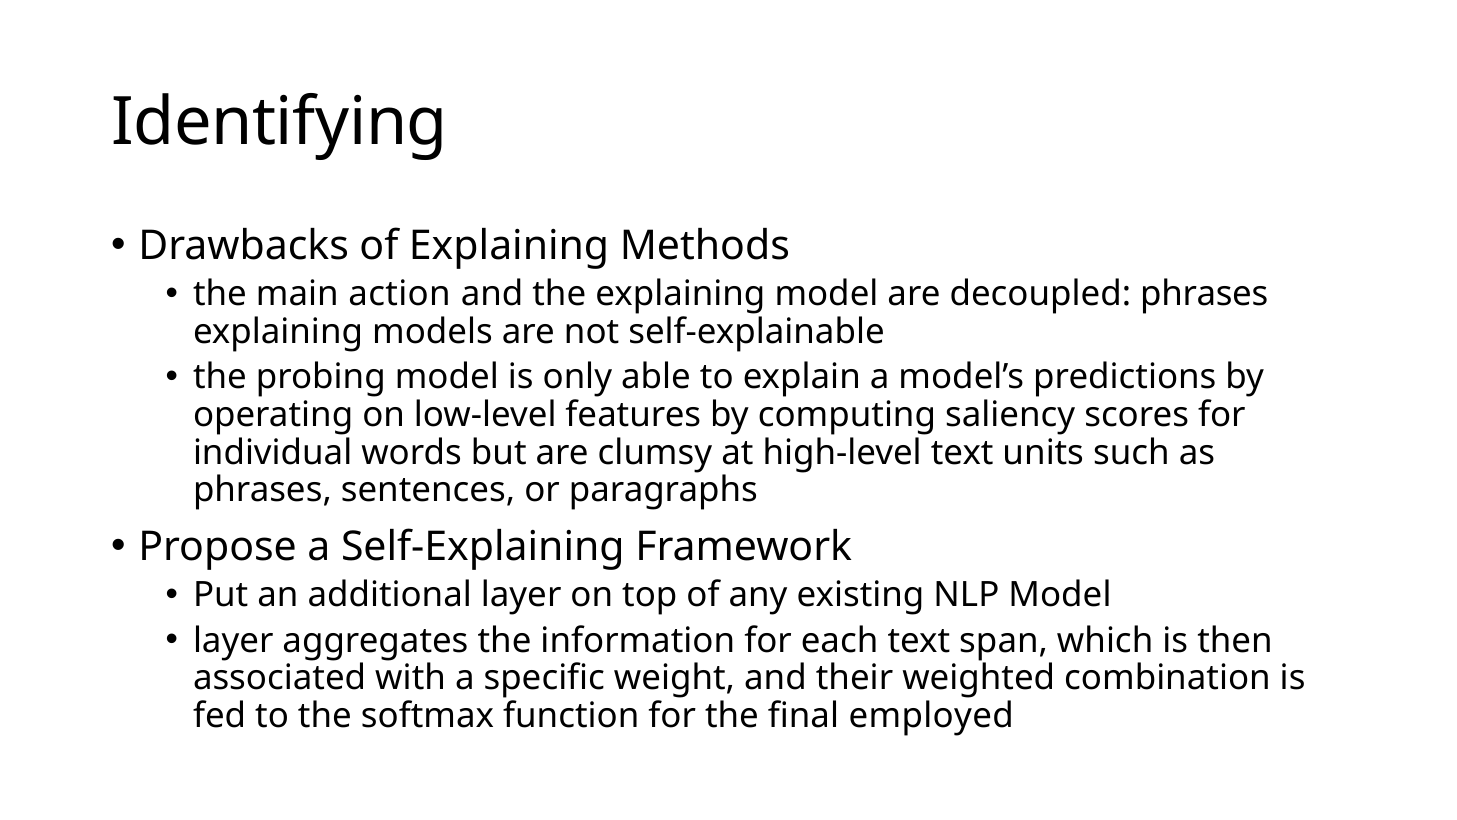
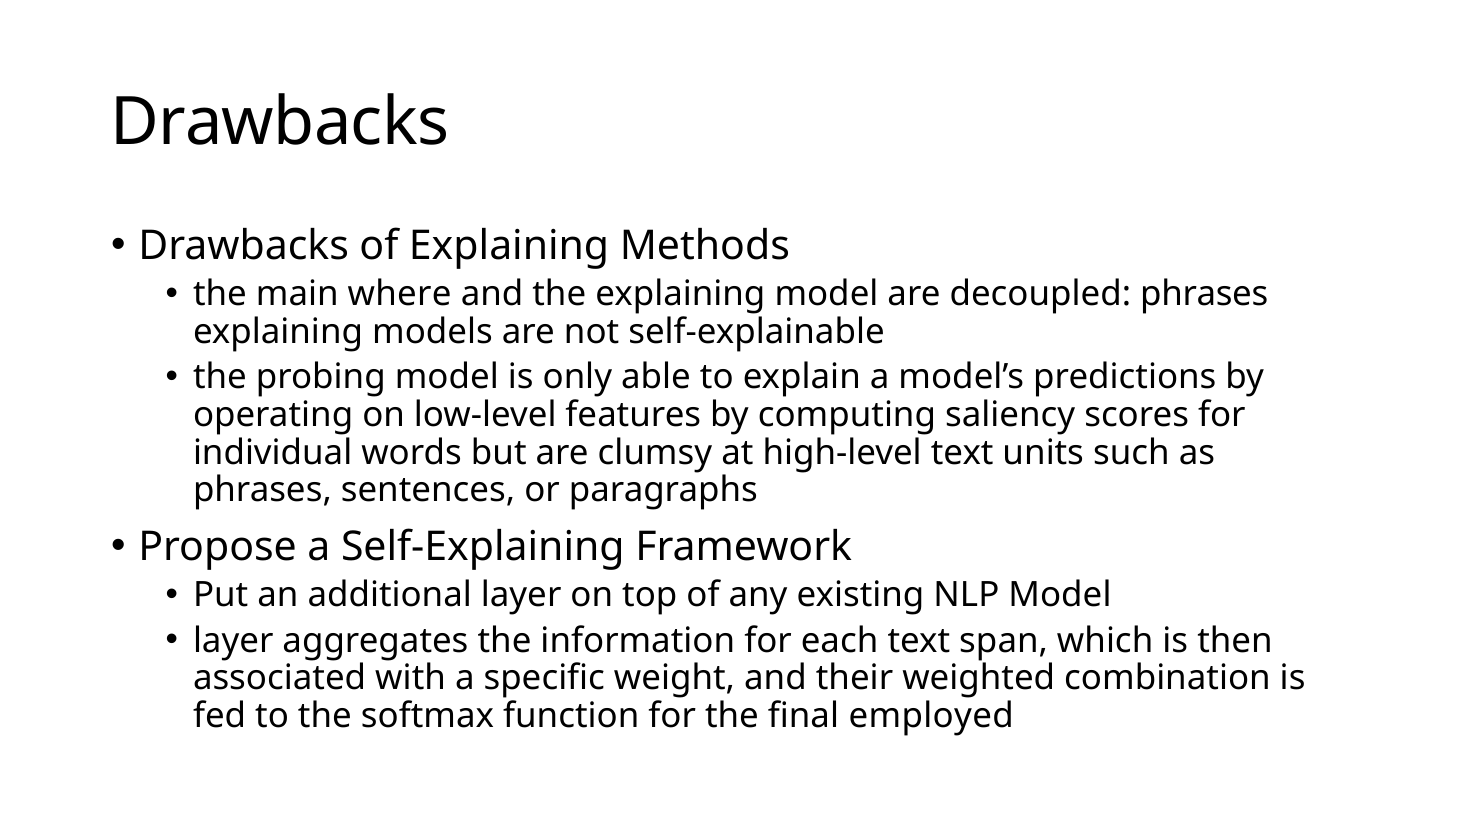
Identifying: Identifying -> Drawbacks (280, 122)
action: action -> where (400, 294)
